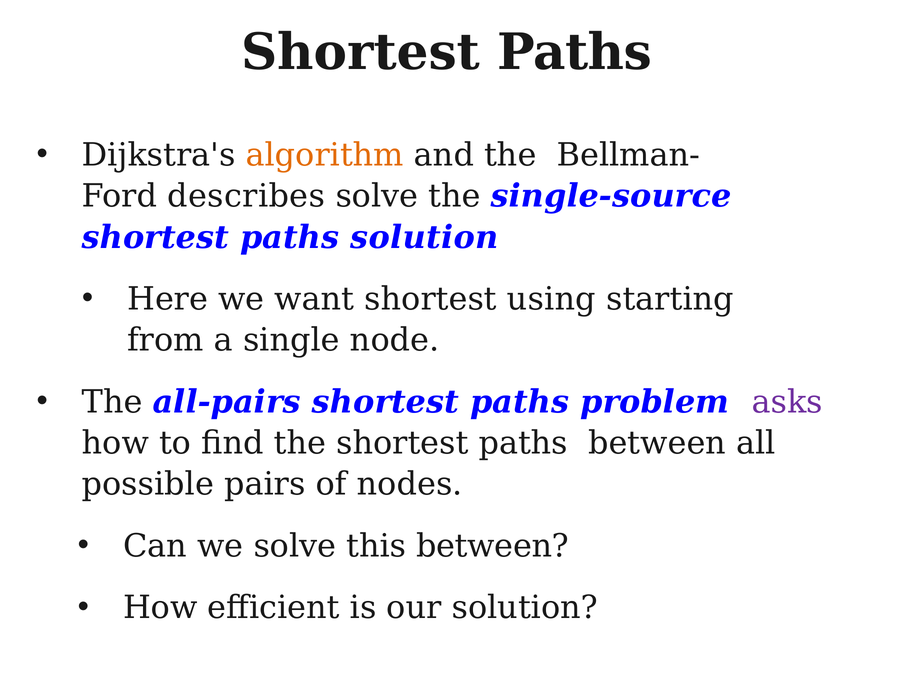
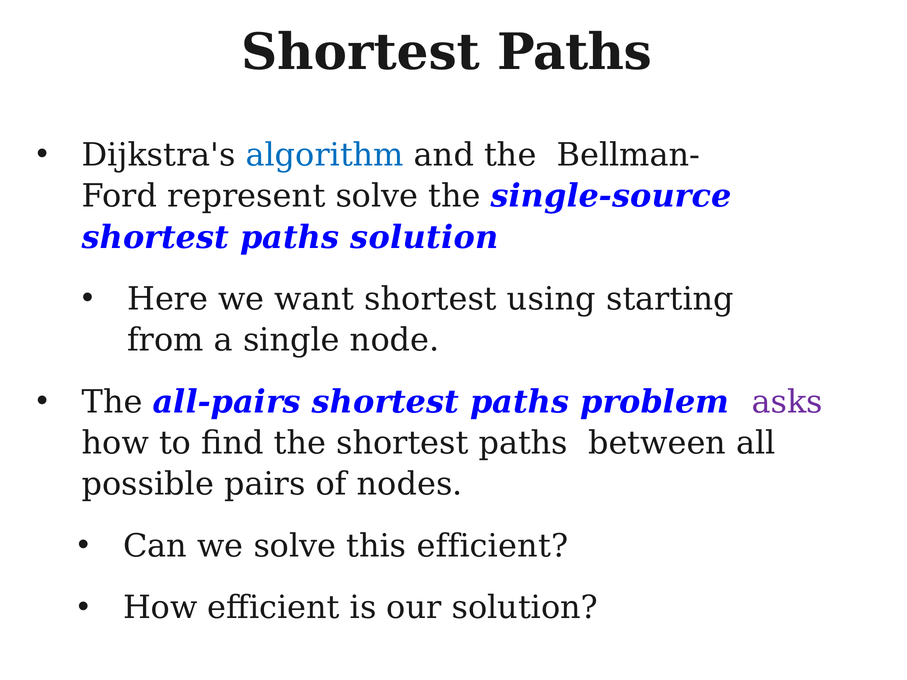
algorithm colour: orange -> blue (325, 155)
describes: describes -> represent (246, 196)
this between: between -> efficient (492, 546)
